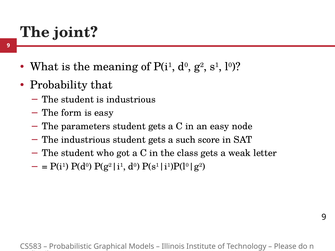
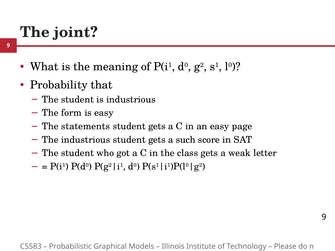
parameters: parameters -> statements (86, 126)
node: node -> page (242, 126)
